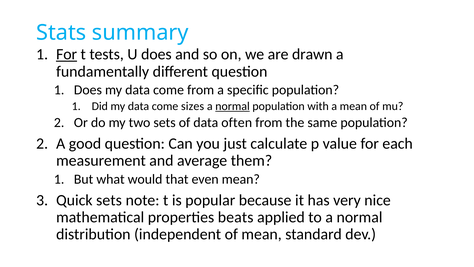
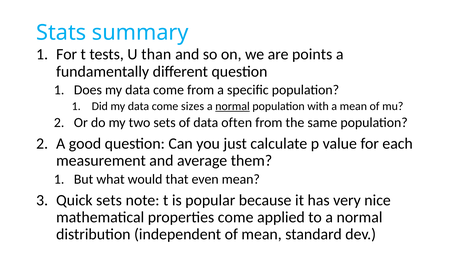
For underline: present -> none (67, 54)
U does: does -> than (156, 54)
drawn: drawn -> points (312, 54)
properties beats: beats -> come (236, 217)
